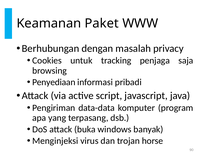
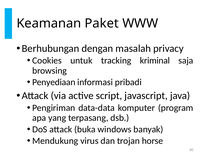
penjaga: penjaga -> kriminal (155, 61)
Menginjeksi: Menginjeksi -> Mendukung (55, 141)
